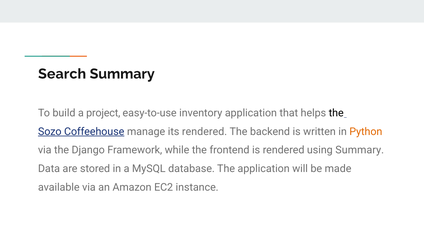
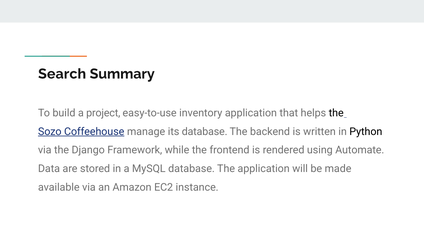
its rendered: rendered -> database (205, 132)
Python colour: orange -> black (366, 132)
using Summary: Summary -> Automate (360, 150)
